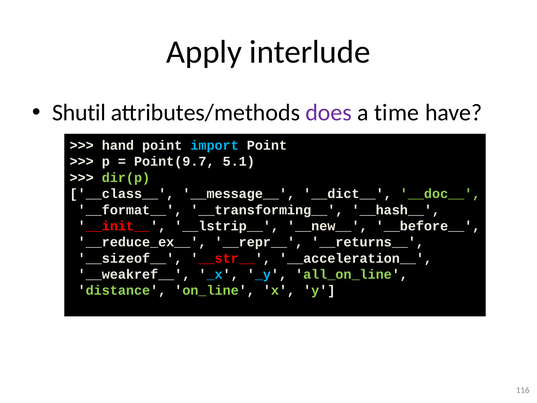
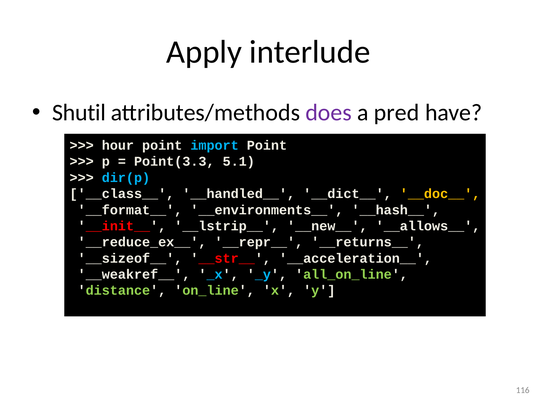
time: time -> pred (397, 113)
hand: hand -> hour (118, 145)
Point(9.7: Point(9.7 -> Point(3.3 (174, 161)
dir(p colour: light green -> light blue (126, 178)
__message__: __message__ -> __handled__ (239, 194)
__doc__ colour: light green -> yellow (440, 194)
__transforming__: __transforming__ -> __environments__ (267, 210)
__before__: __before__ -> __allows__ (428, 226)
